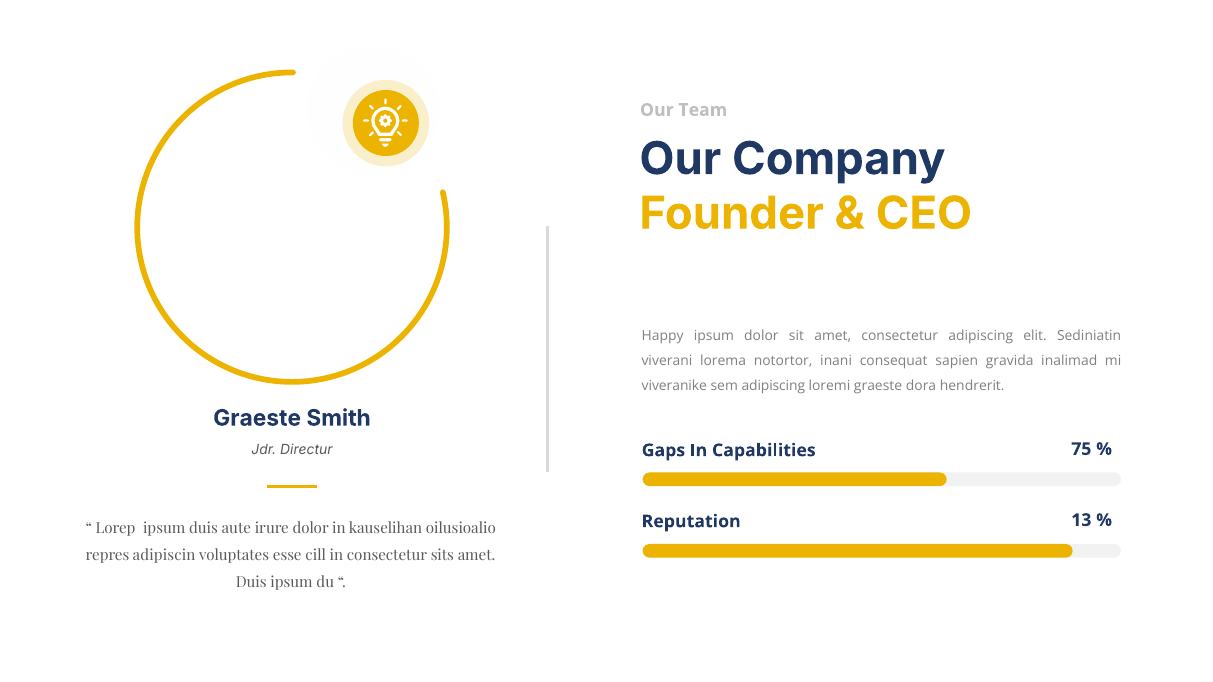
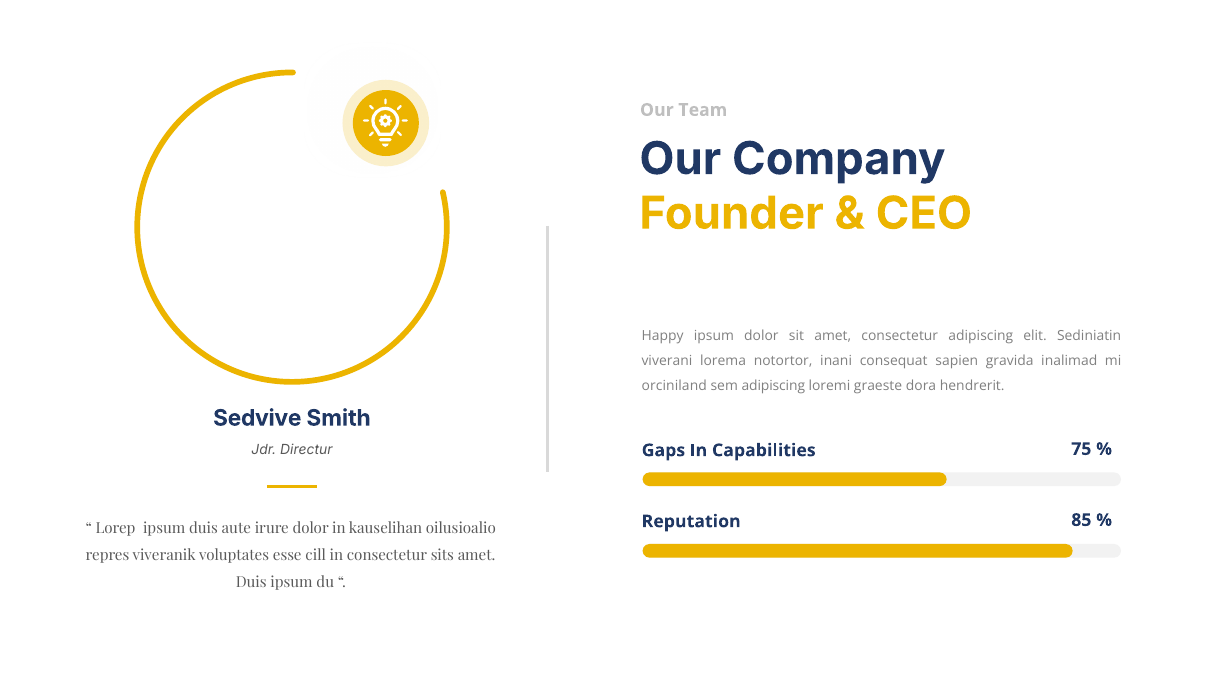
viveranike: viveranike -> orciniland (674, 386)
Graeste: Graeste -> Sedvive (257, 418)
13: 13 -> 85 (1081, 520)
adipiscin: adipiscin -> viveranik (164, 556)
